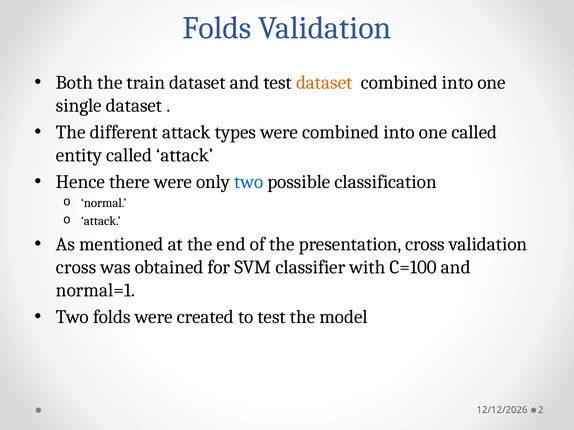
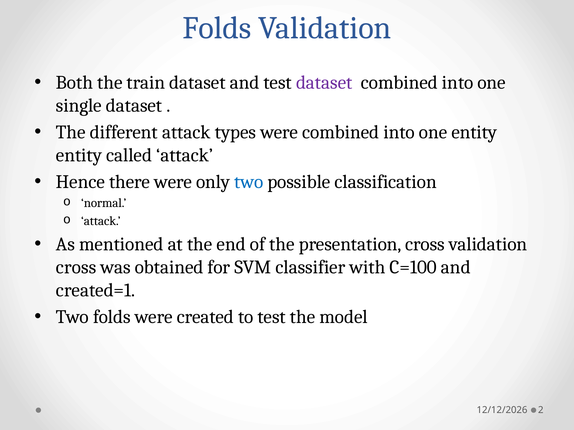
dataset colour: orange -> purple (324, 83)
one called: called -> entity (474, 132)
normal=1: normal=1 -> created=1 (96, 290)
